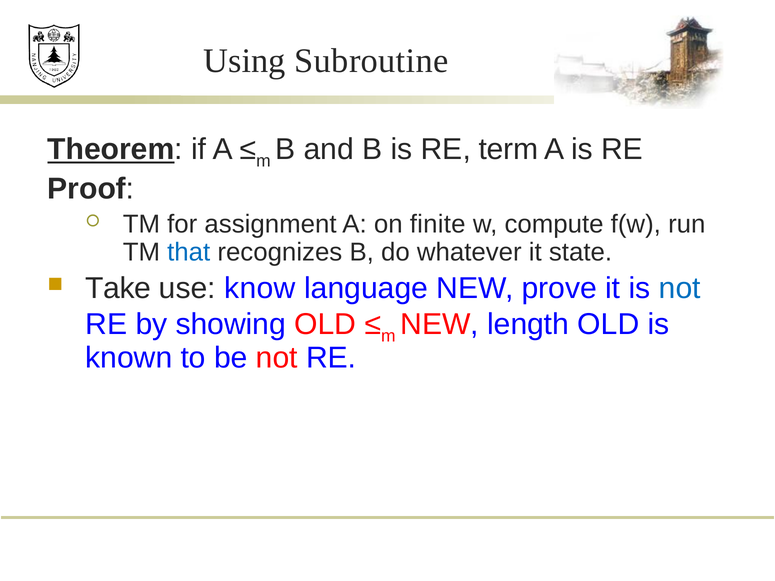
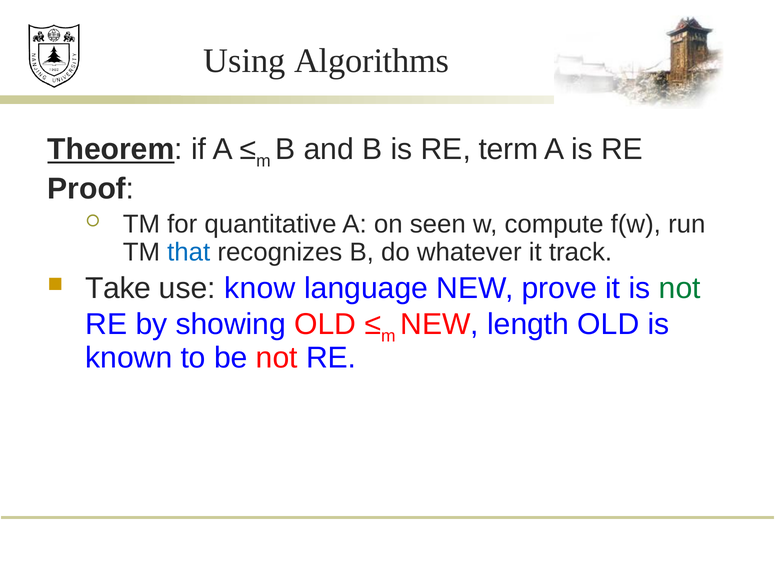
Subroutine: Subroutine -> Algorithms (372, 61)
assignment: assignment -> quantitative (271, 224)
finite: finite -> seen (438, 224)
state: state -> track (581, 252)
not colour: blue -> green (680, 288)
